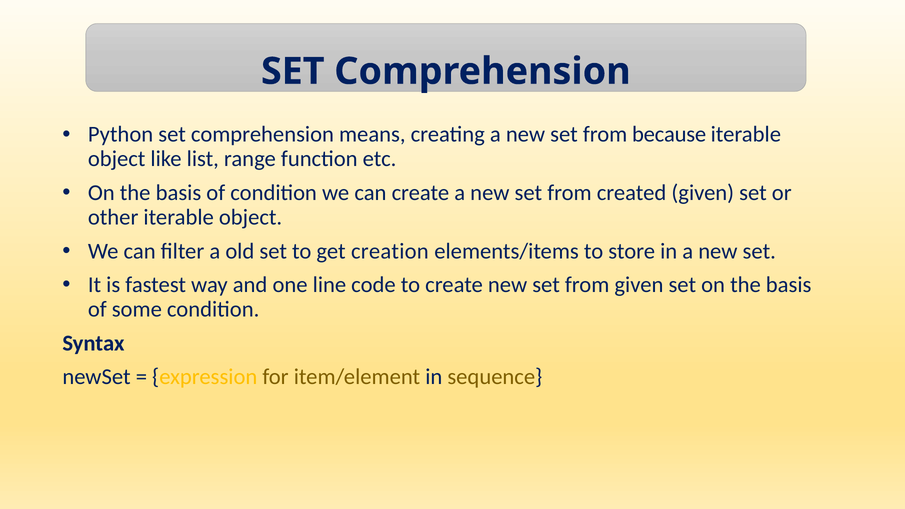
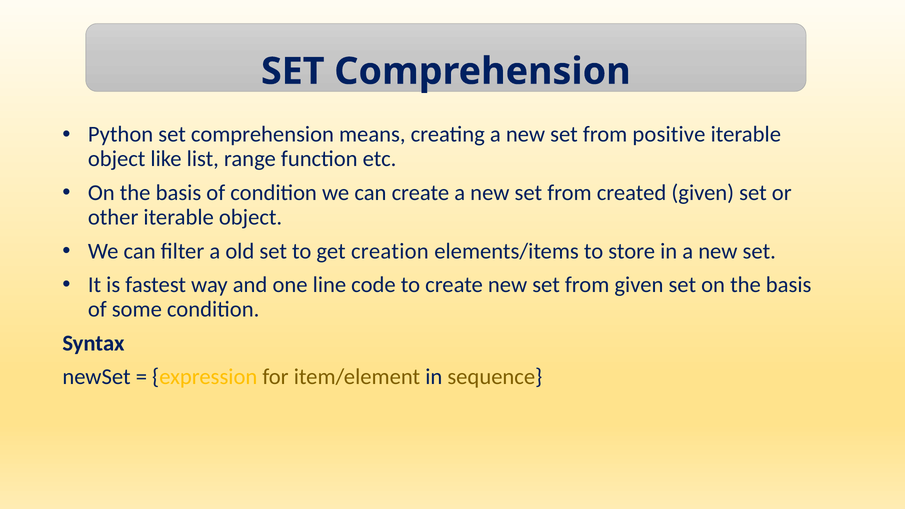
because: because -> positive (669, 135)
